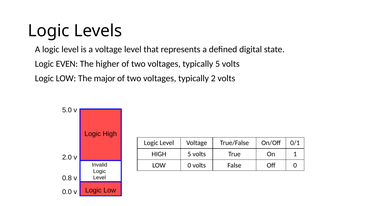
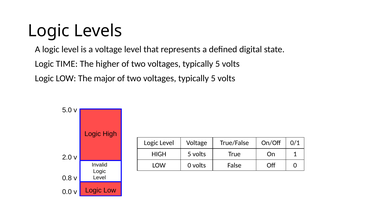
EVEN: EVEN -> TIME (67, 64)
2: 2 -> 5 (213, 78)
